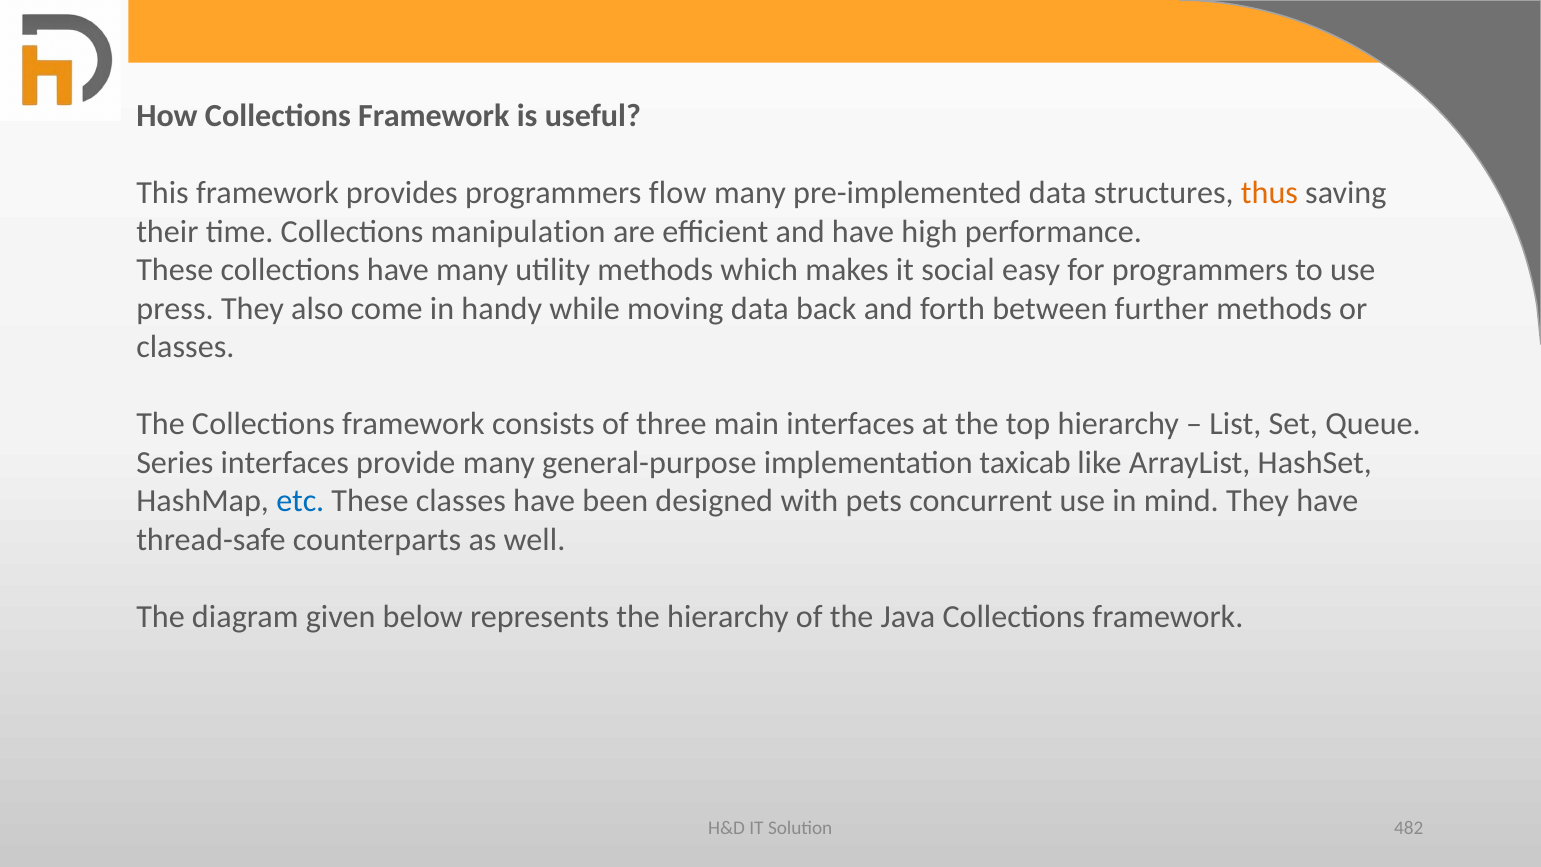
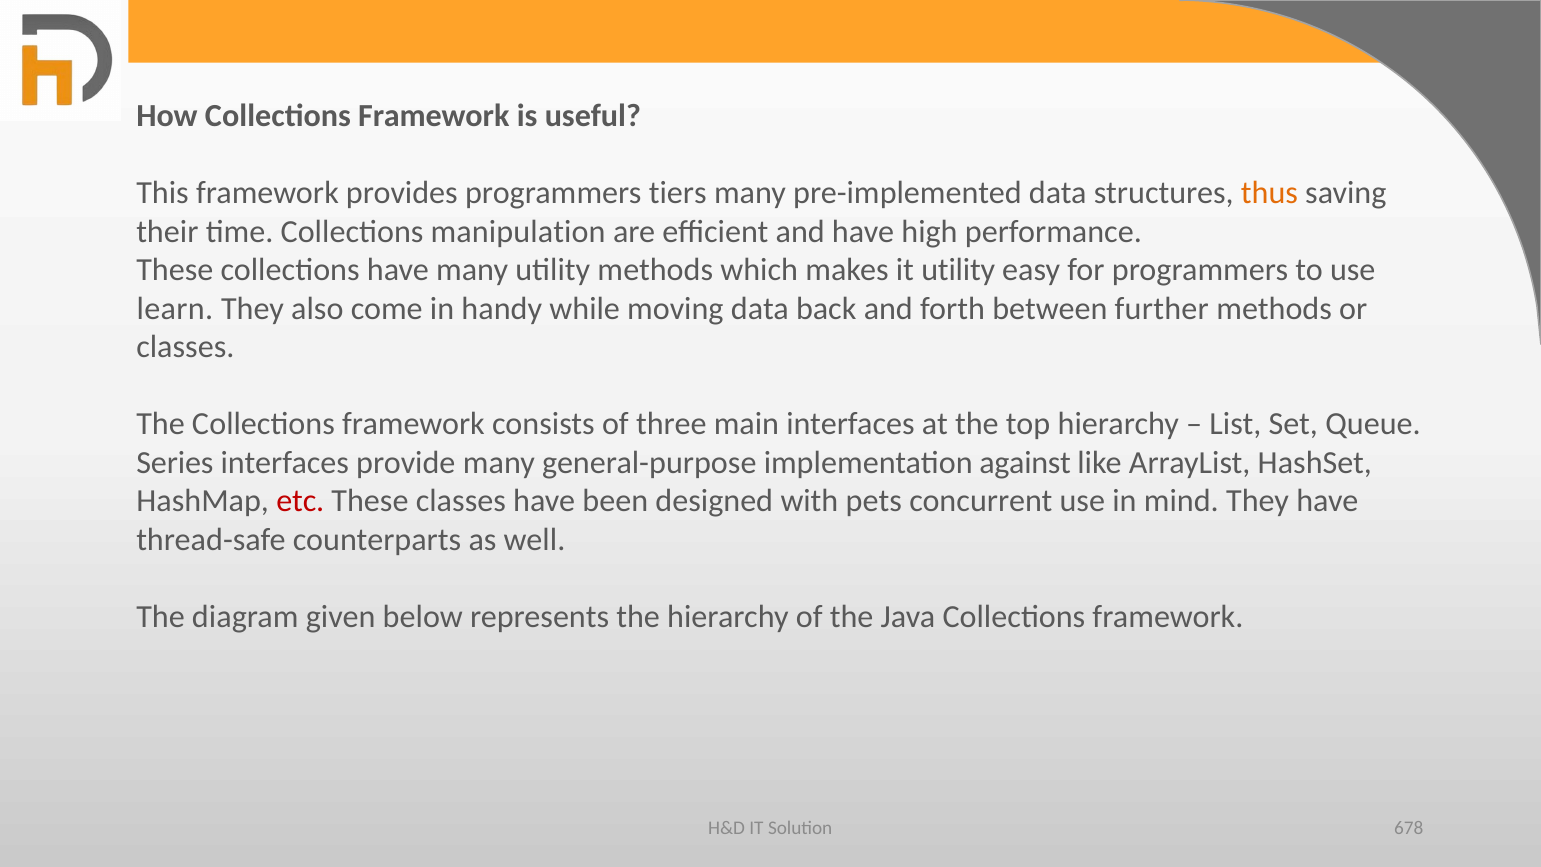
flow: flow -> tiers (678, 193)
it social: social -> utility (958, 270)
press: press -> learn (175, 308)
taxicab: taxicab -> against (1025, 463)
etc colour: blue -> red (300, 501)
482: 482 -> 678 (1409, 828)
